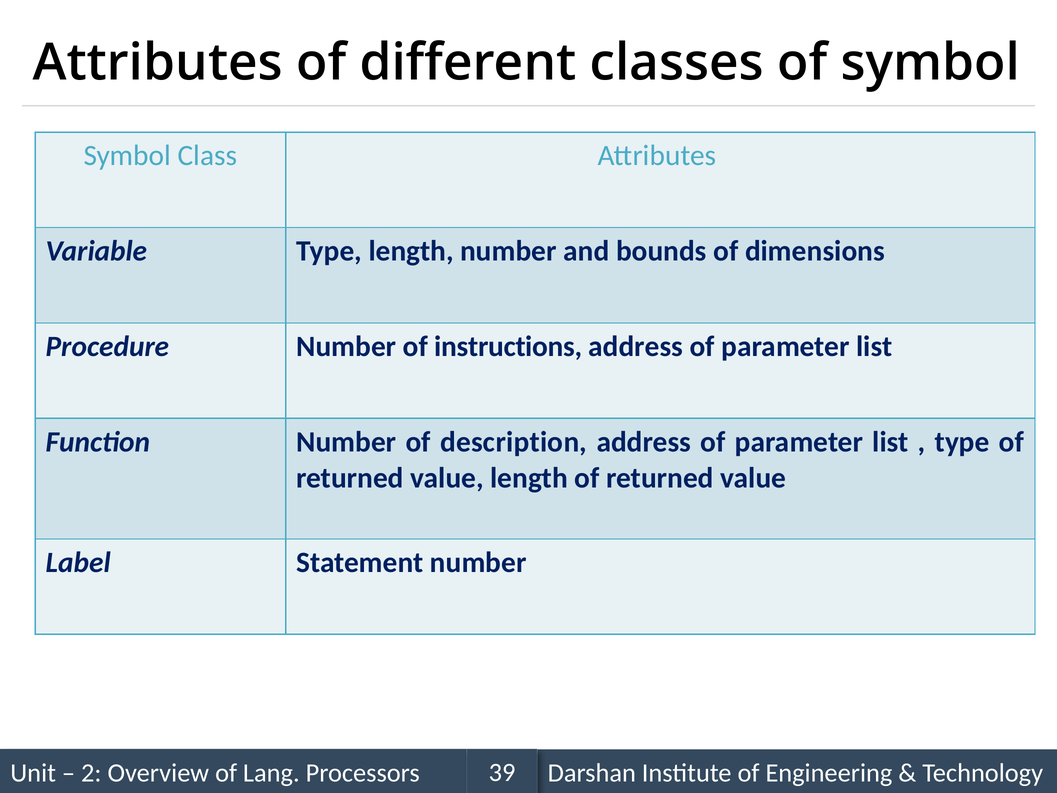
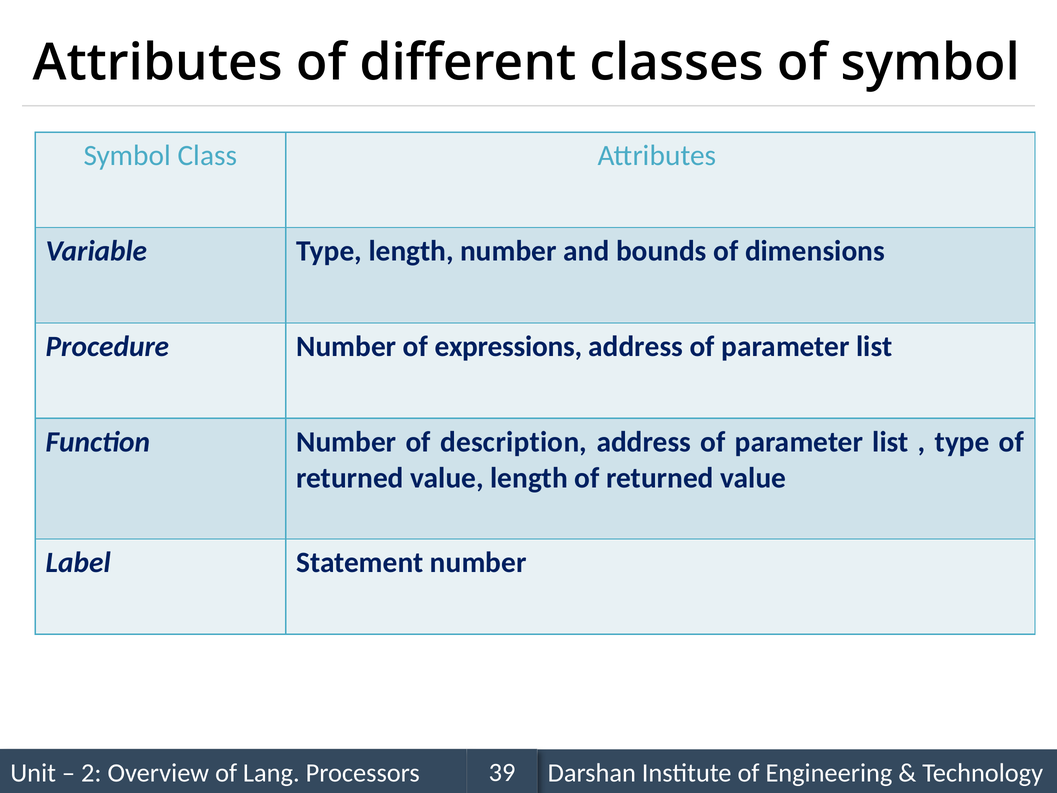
instructions: instructions -> expressions (508, 346)
